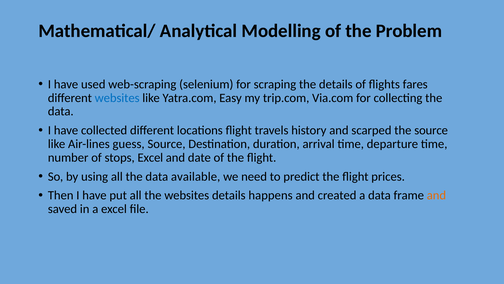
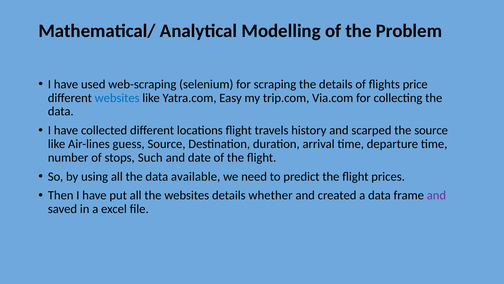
fares: fares -> price (415, 84)
stops Excel: Excel -> Such (150, 157)
happens: happens -> whether (271, 195)
and colour: orange -> purple (436, 195)
